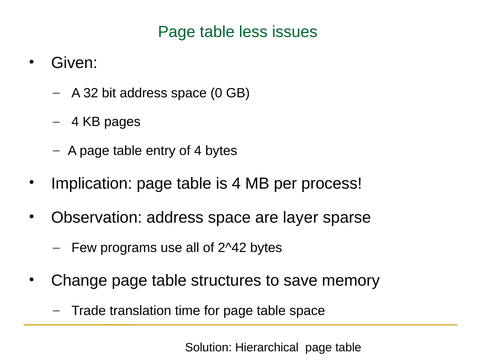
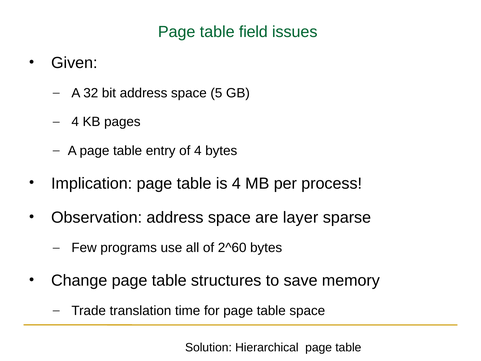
less: less -> field (253, 32)
0: 0 -> 5 (216, 93)
2^42: 2^42 -> 2^60 (232, 248)
